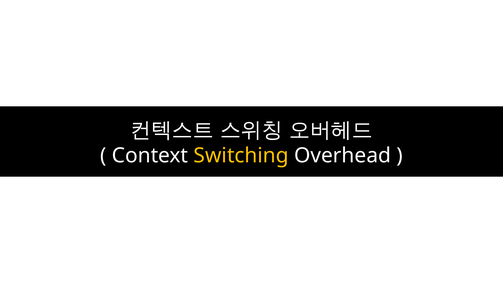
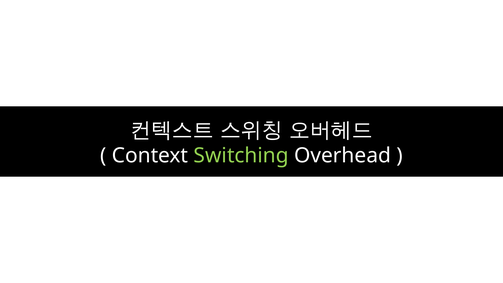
Switching colour: yellow -> light green (241, 155)
